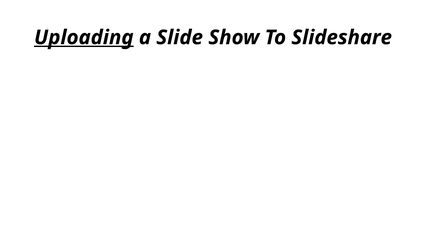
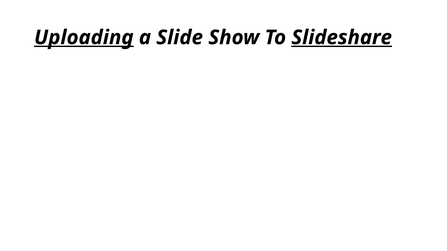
Slideshare underline: none -> present (342, 38)
